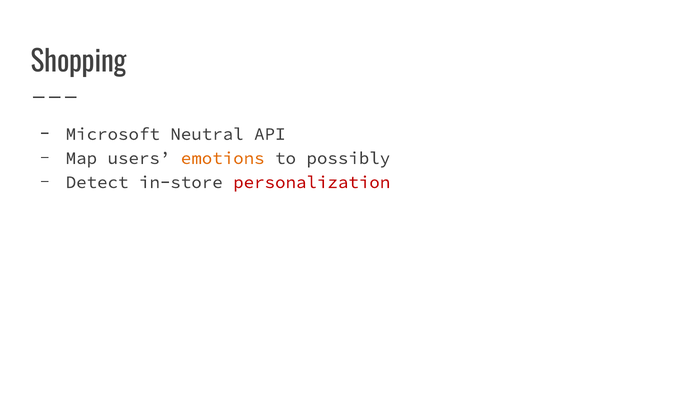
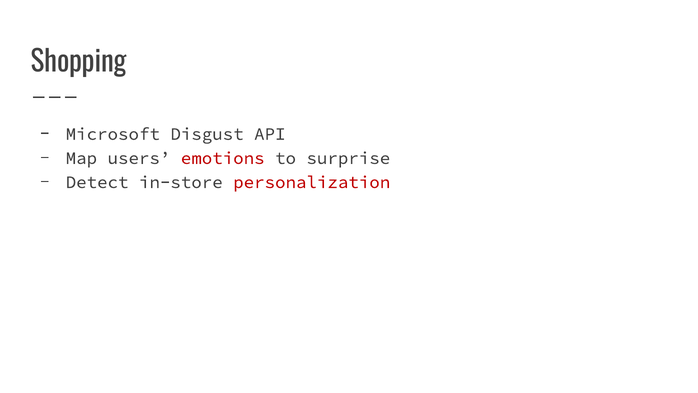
Neutral: Neutral -> Disgust (207, 134)
emotions colour: orange -> red (223, 158)
possibly: possibly -> surprise (348, 158)
